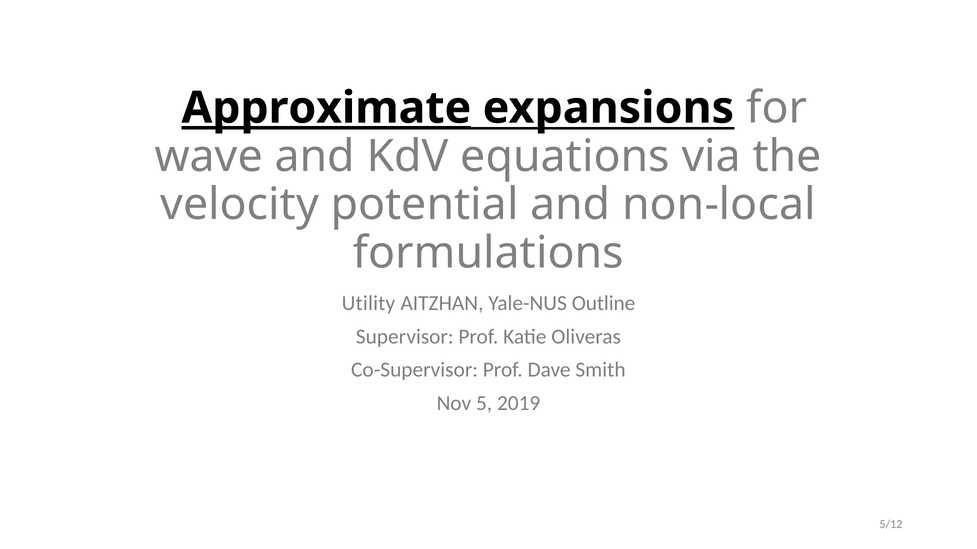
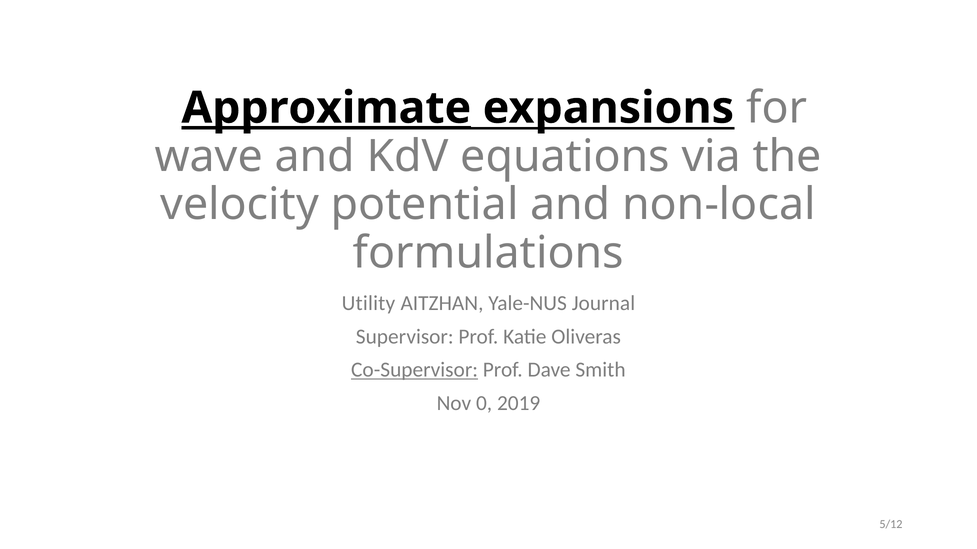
Outline: Outline -> Journal (603, 304)
Co-Supervisor underline: none -> present (415, 370)
5: 5 -> 0 (484, 404)
